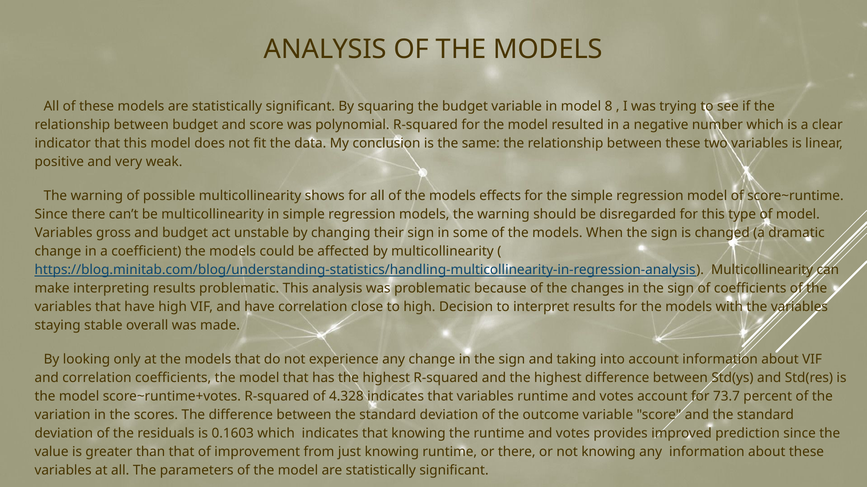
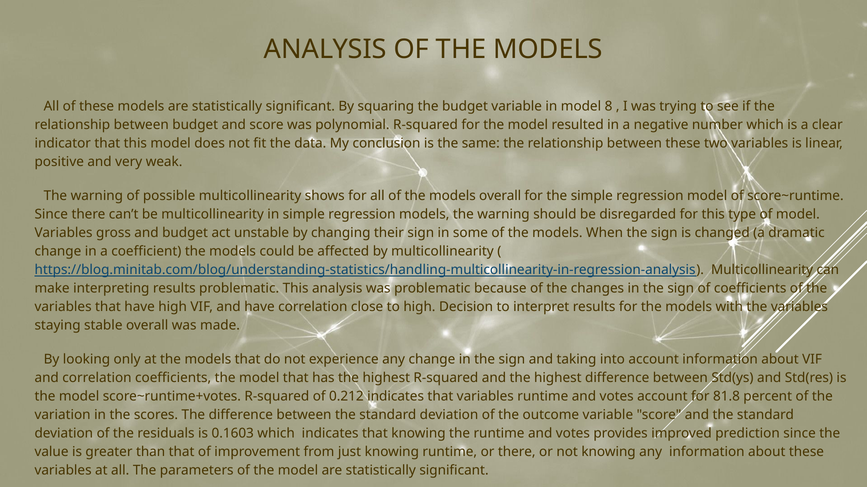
models effects: effects -> overall (500, 196)
4.328: 4.328 -> 0.212 (346, 397)
73.7: 73.7 -> 81.8 (726, 397)
